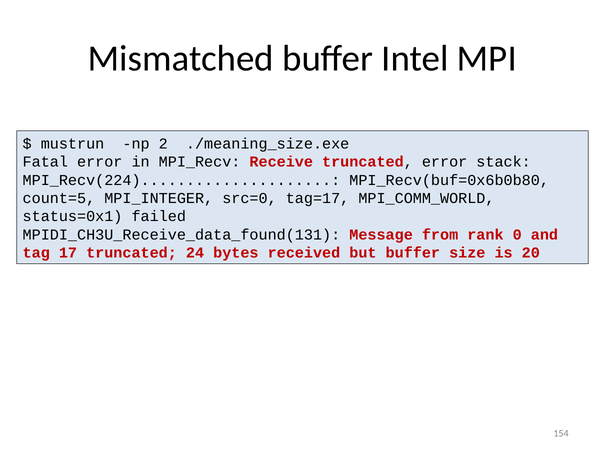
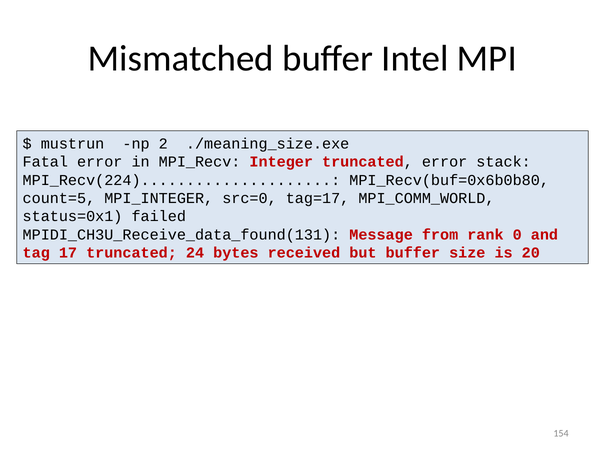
Receive: Receive -> Integer (281, 162)
